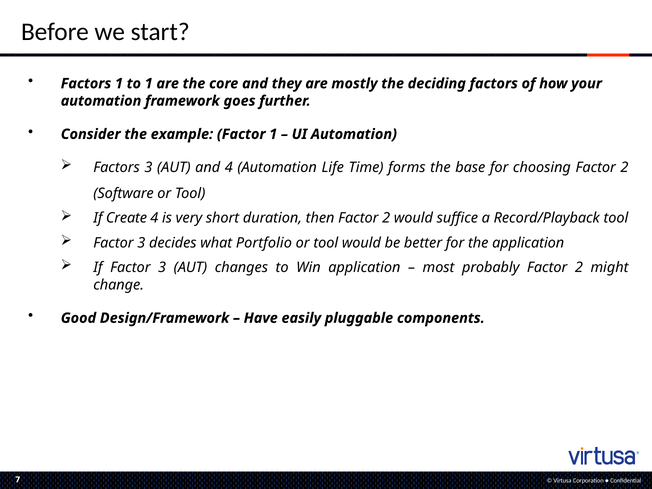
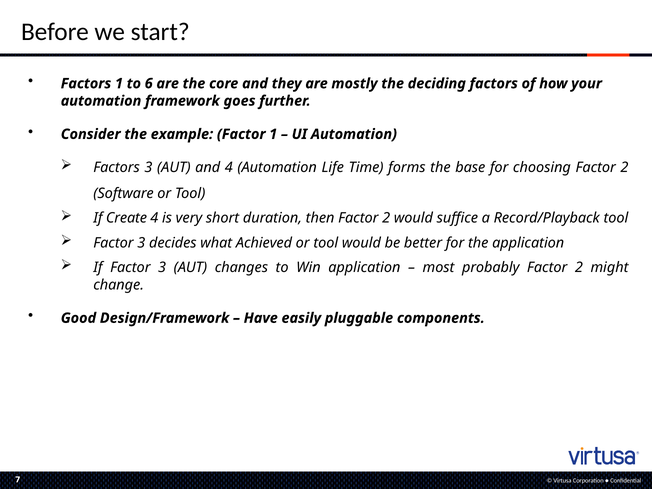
to 1: 1 -> 6 (149, 84)
Portfolio: Portfolio -> Achieved (264, 243)
